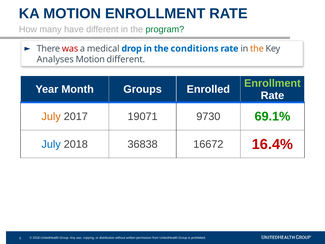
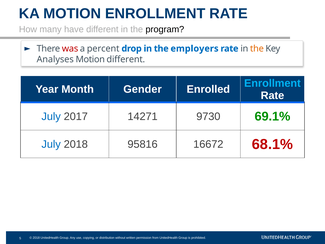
program colour: green -> black (165, 29)
medical: medical -> percent (103, 49)
conditions: conditions -> employers (195, 49)
Enrollment colour: light green -> light blue (272, 83)
Groups: Groups -> Gender (143, 89)
July colour: orange -> blue (51, 116)
19071: 19071 -> 14271 (143, 116)
36838: 36838 -> 95816 (143, 144)
16.4%: 16.4% -> 68.1% (272, 144)
